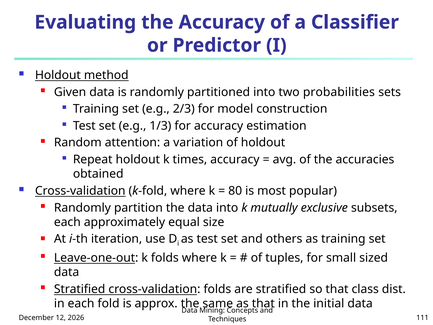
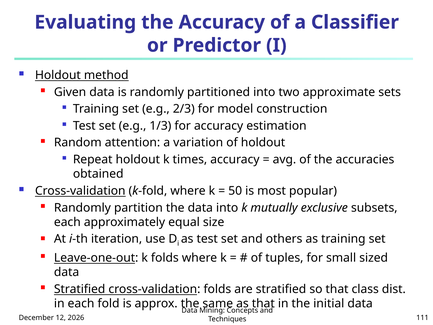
probabilities: probabilities -> approximate (339, 92)
80: 80 -> 50 (235, 191)
